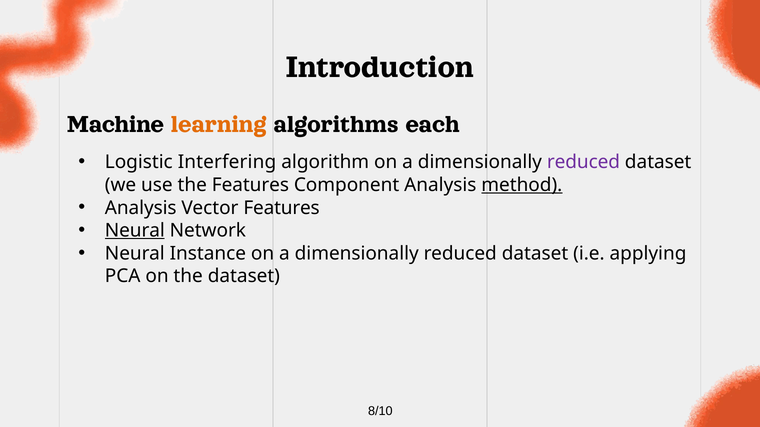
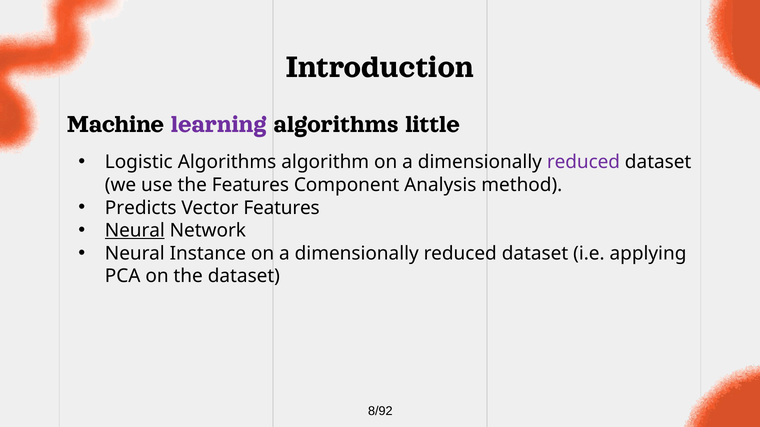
learning colour: orange -> purple (219, 124)
each: each -> little (433, 124)
Logistic Interfering: Interfering -> Algorithms (227, 162)
method underline: present -> none (522, 185)
Analysis: Analysis -> Predicts (141, 208)
8/10: 8/10 -> 8/92 (380, 411)
